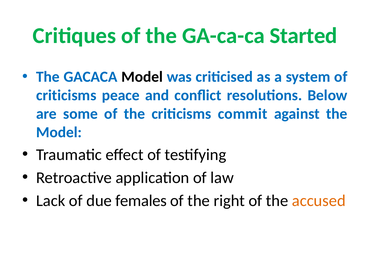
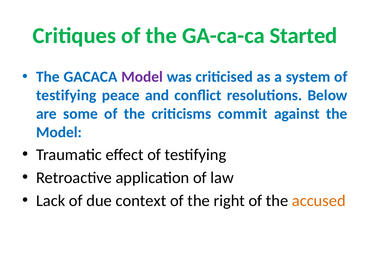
Model colour: black -> purple (142, 77)
criticisms: criticisms -> testifying (66, 95)
females: females -> context (141, 201)
